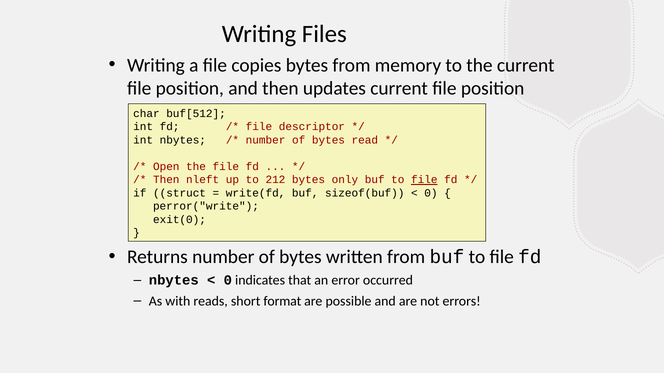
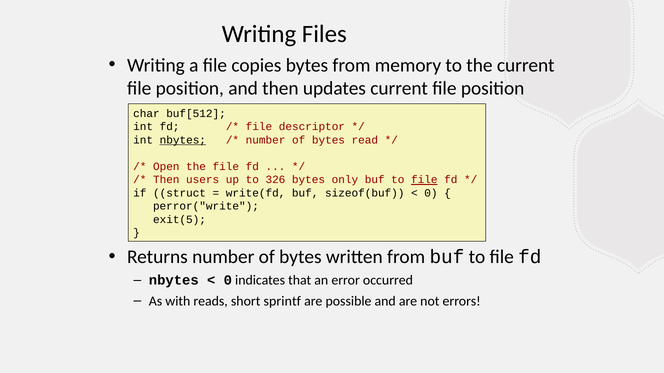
nbytes underline: none -> present (183, 140)
nleft: nleft -> users (203, 180)
212: 212 -> 326 (275, 180)
exit(0: exit(0 -> exit(5 (180, 220)
format: format -> sprintf (282, 302)
